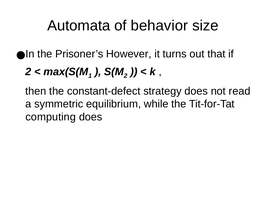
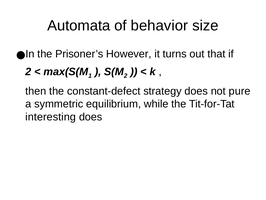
read: read -> pure (240, 91)
computing: computing -> interesting (51, 117)
